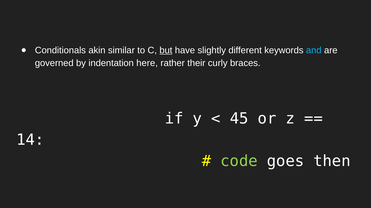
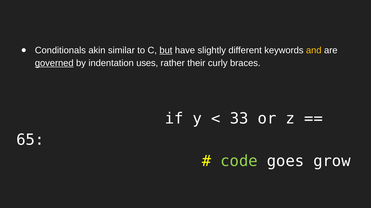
and colour: light blue -> yellow (314, 50)
governed underline: none -> present (54, 63)
here: here -> uses (147, 63)
45: 45 -> 33 (239, 119)
14: 14 -> 65 (30, 140)
then: then -> grow (332, 162)
